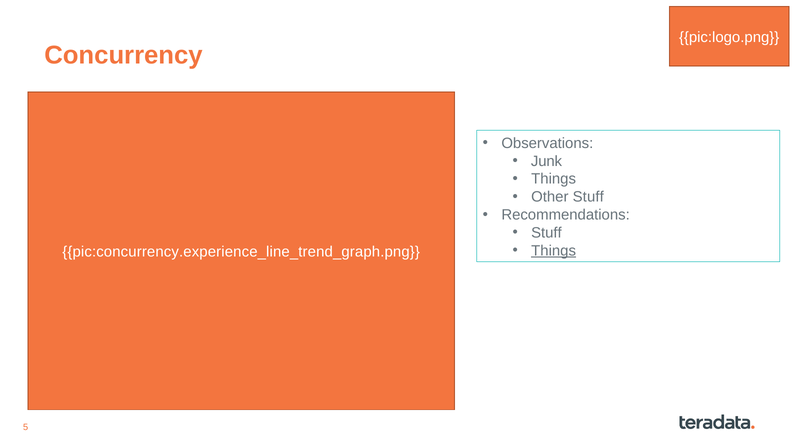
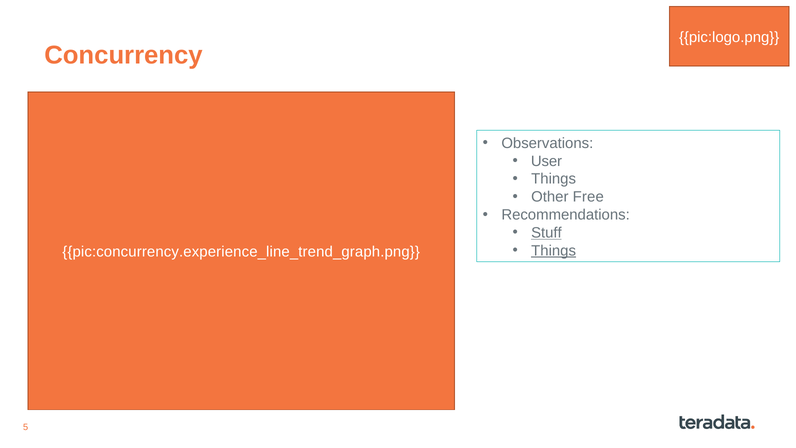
Junk: Junk -> User (547, 161)
Other Stuff: Stuff -> Free (588, 197)
Stuff underline: none -> present (546, 233)
